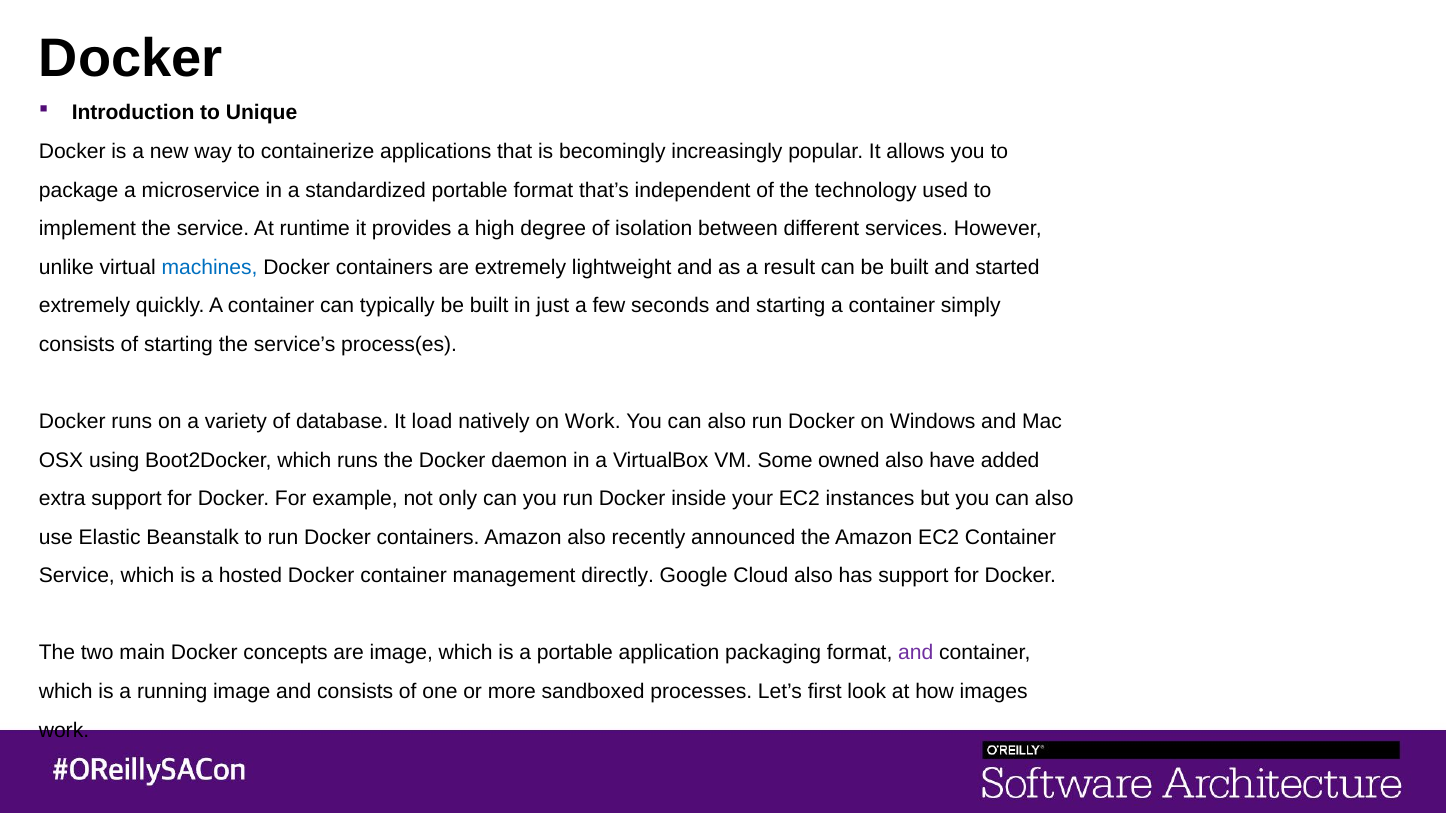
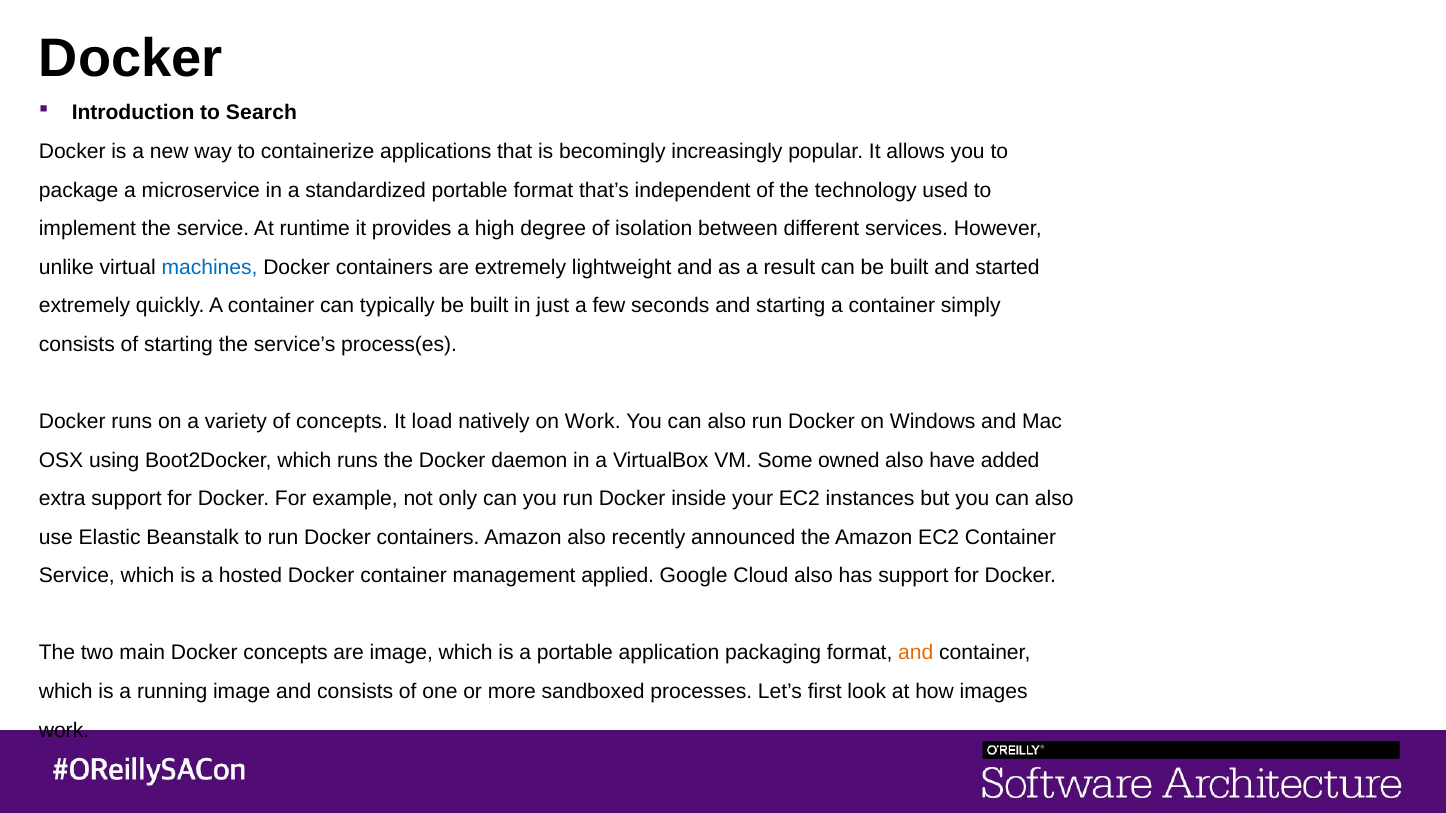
Unique: Unique -> Search (262, 113)
of database: database -> concepts (342, 422)
directly: directly -> applied (618, 576)
and colour: purple -> orange (916, 653)
